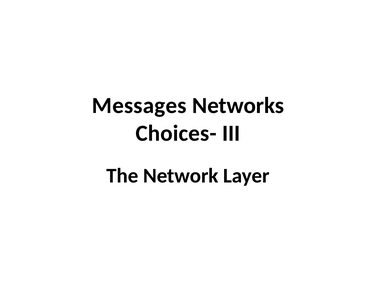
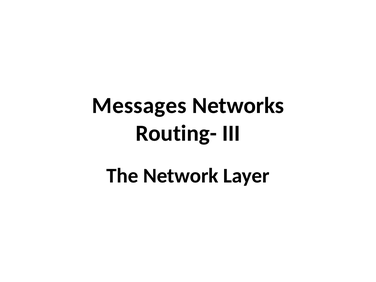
Choices-: Choices- -> Routing- (176, 133)
